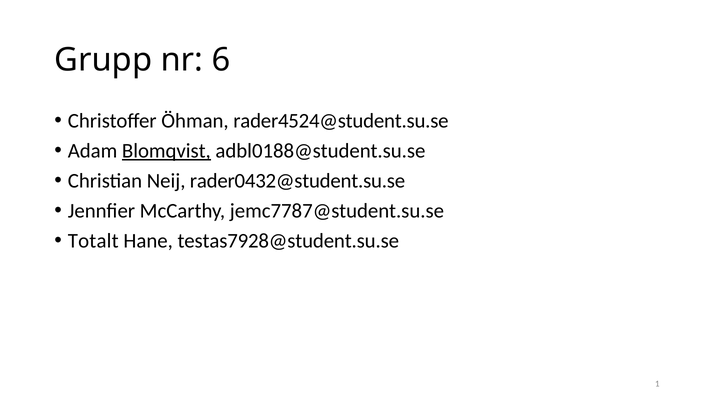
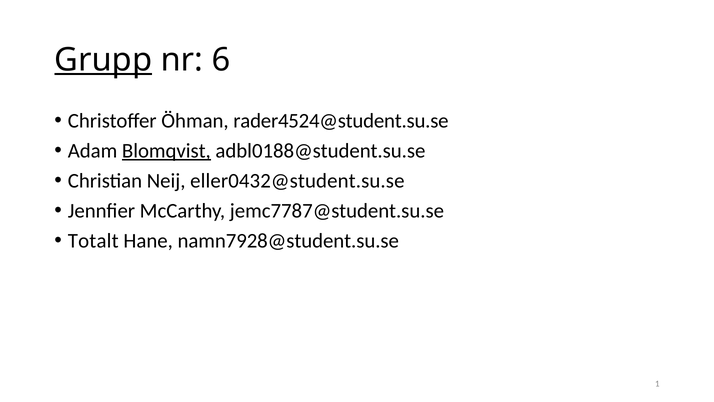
Grupp underline: none -> present (103, 60)
rader0432@student.su.se: rader0432@student.su.se -> eller0432@student.su.se (297, 181)
testas7928@student.su.se: testas7928@student.su.se -> namn7928@student.su.se (288, 240)
